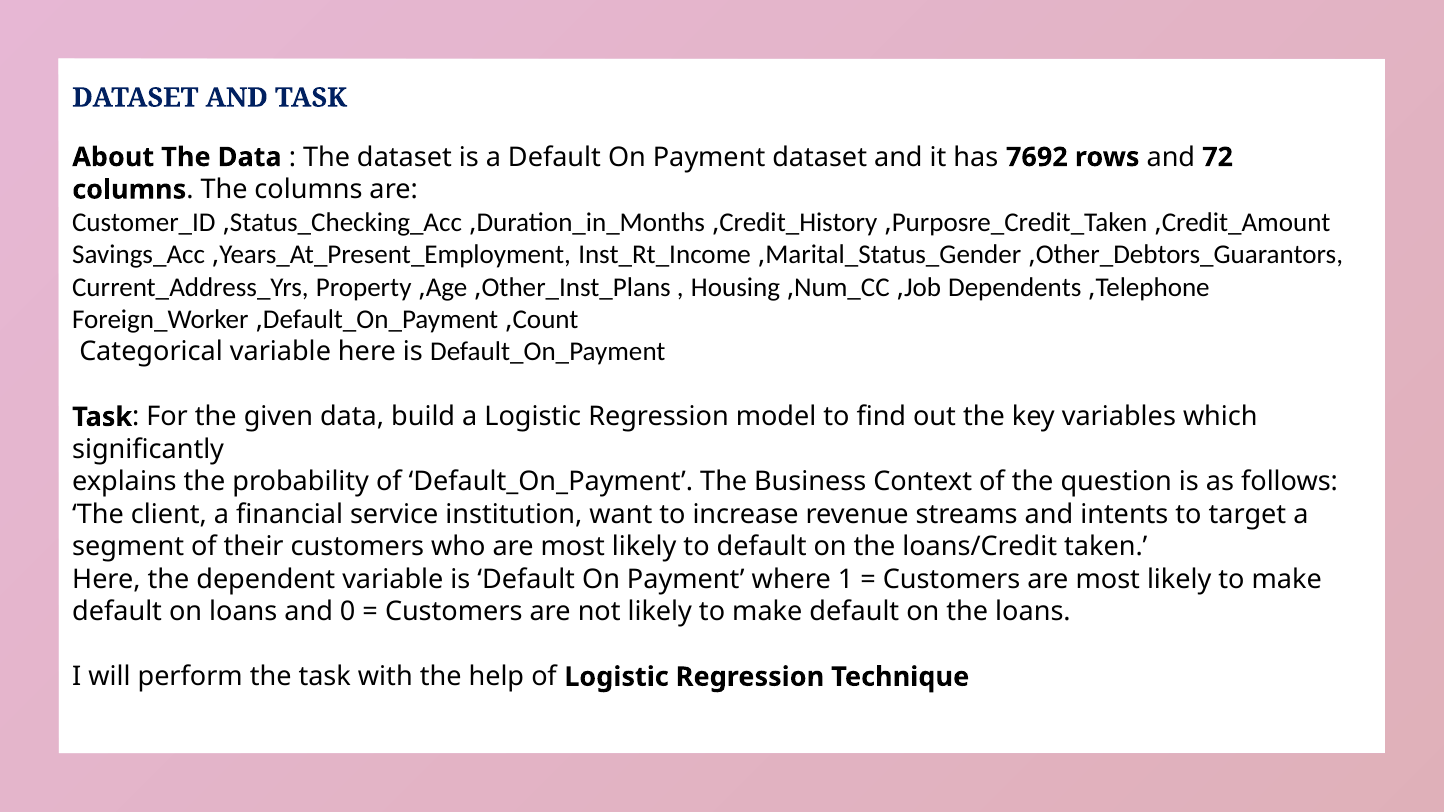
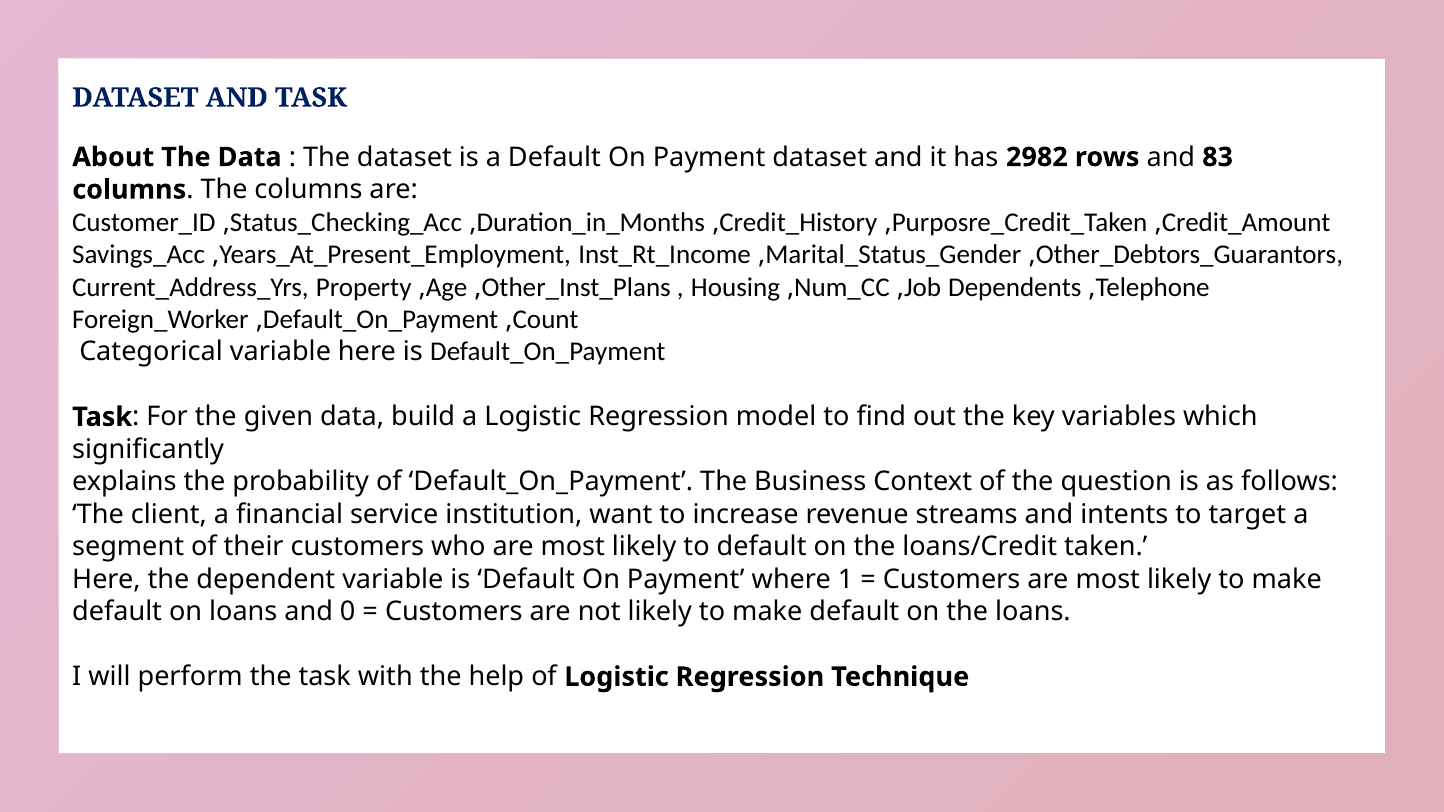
7692: 7692 -> 2982 (1037, 157)
72: 72 -> 83 (1218, 157)
